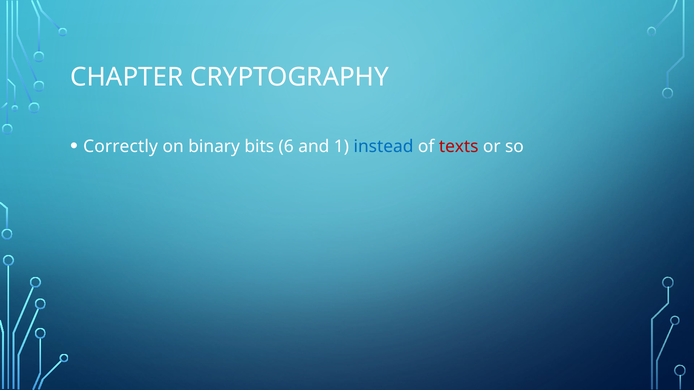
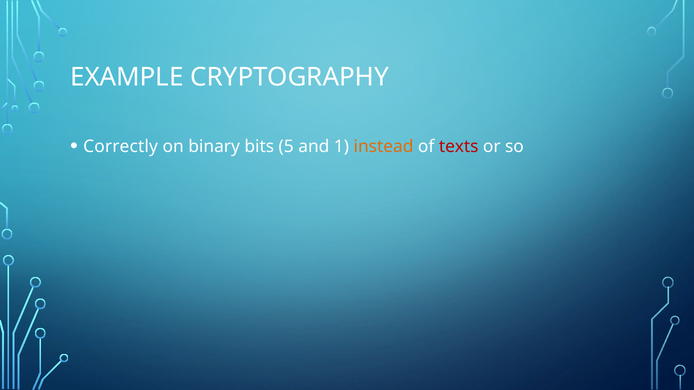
CHAPTER: CHAPTER -> EXAMPLE (127, 77)
6: 6 -> 5 (286, 146)
instead colour: blue -> orange (384, 146)
